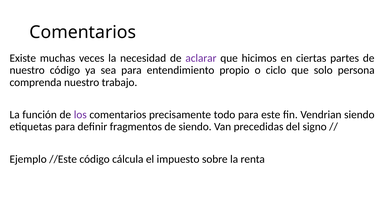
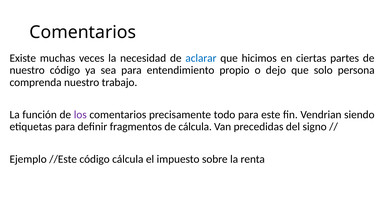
aclarar colour: purple -> blue (201, 58)
ciclo: ciclo -> dejo (276, 70)
de siendo: siendo -> cálcula (195, 127)
